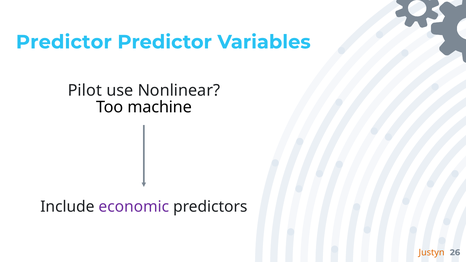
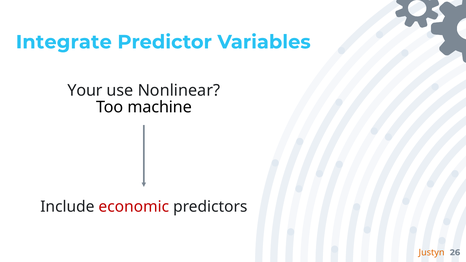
Predictor: Predictor -> Integrate (64, 42)
Pilot: Pilot -> Your (85, 91)
economic colour: purple -> red (134, 207)
